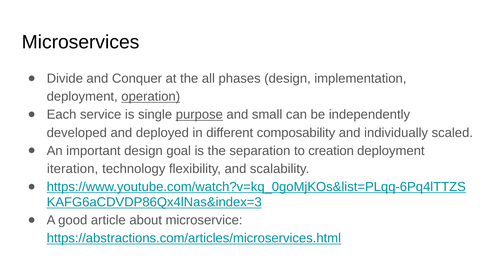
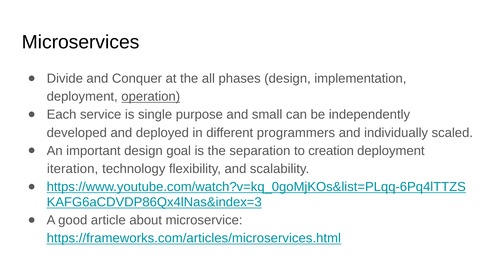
purpose underline: present -> none (199, 115)
composability: composability -> programmers (296, 133)
https://abstractions.com/articles/microservices.html: https://abstractions.com/articles/microservices.html -> https://frameworks.com/articles/microservices.html (194, 238)
